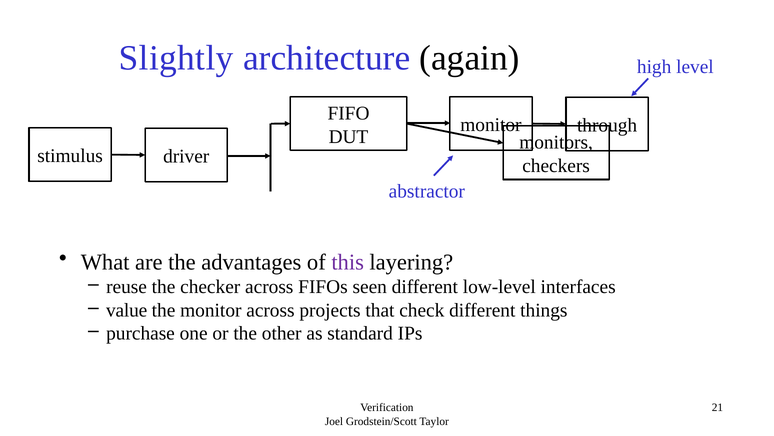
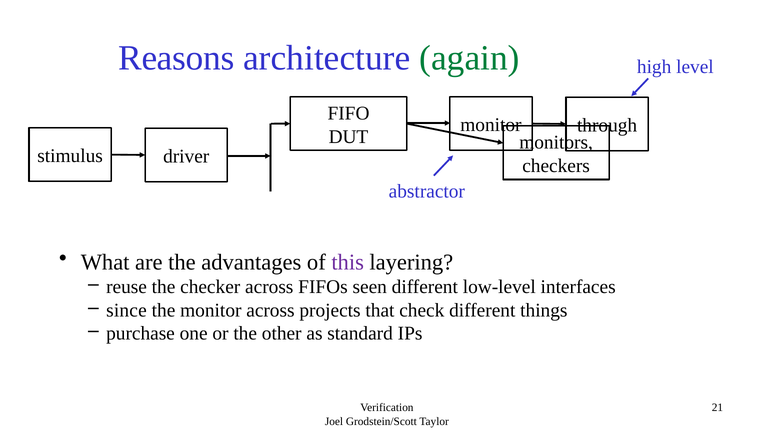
Slightly: Slightly -> Reasons (176, 58)
again colour: black -> green (470, 58)
value: value -> since (126, 310)
